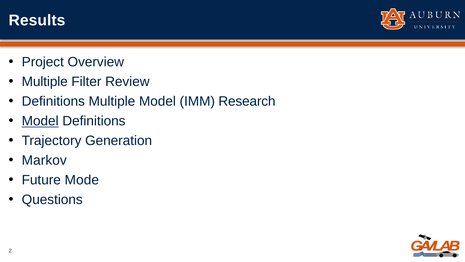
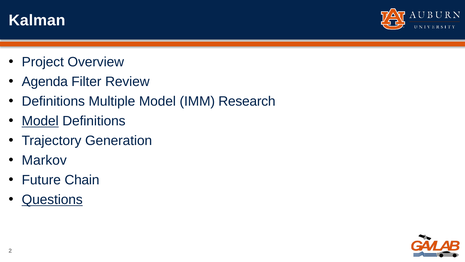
Results: Results -> Kalman (37, 20)
Multiple: Multiple -> Agenda (45, 82)
Mode: Mode -> Chain (82, 180)
Questions underline: none -> present (52, 199)
